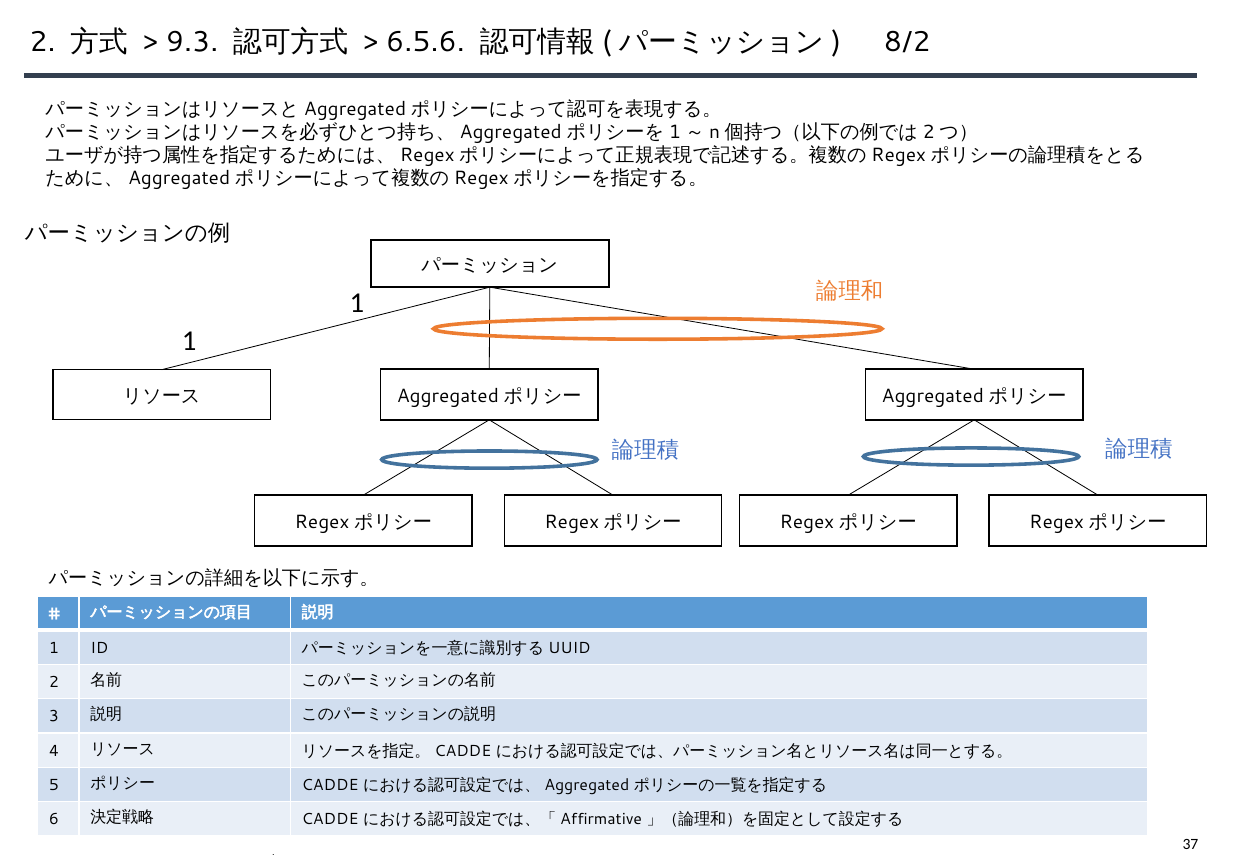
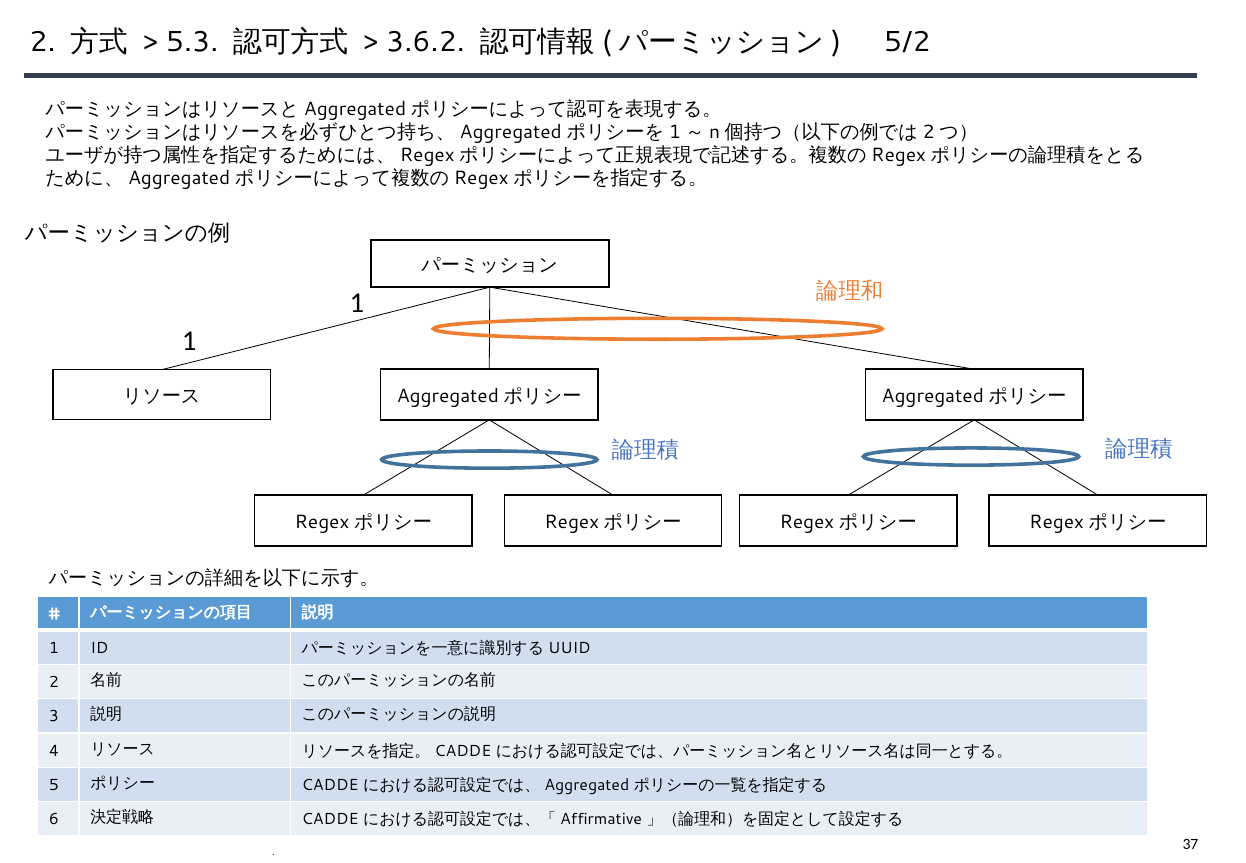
9.3: 9.3 -> 5.3 (192, 42)
6.5.6: 6.5.6 -> 3.6.2 (426, 42)
8/2: 8/2 -> 5/2 (907, 42)
